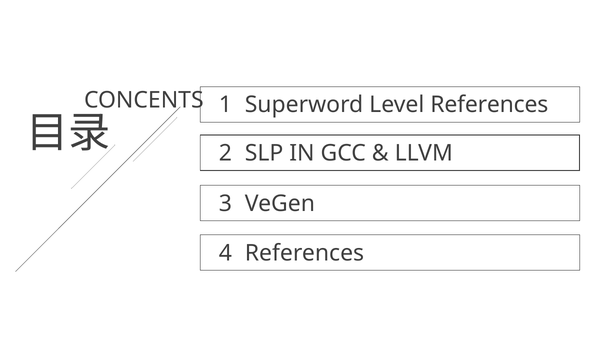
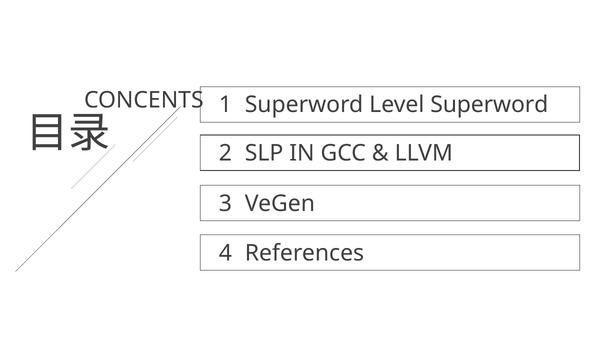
Level References: References -> Superword (489, 104)
